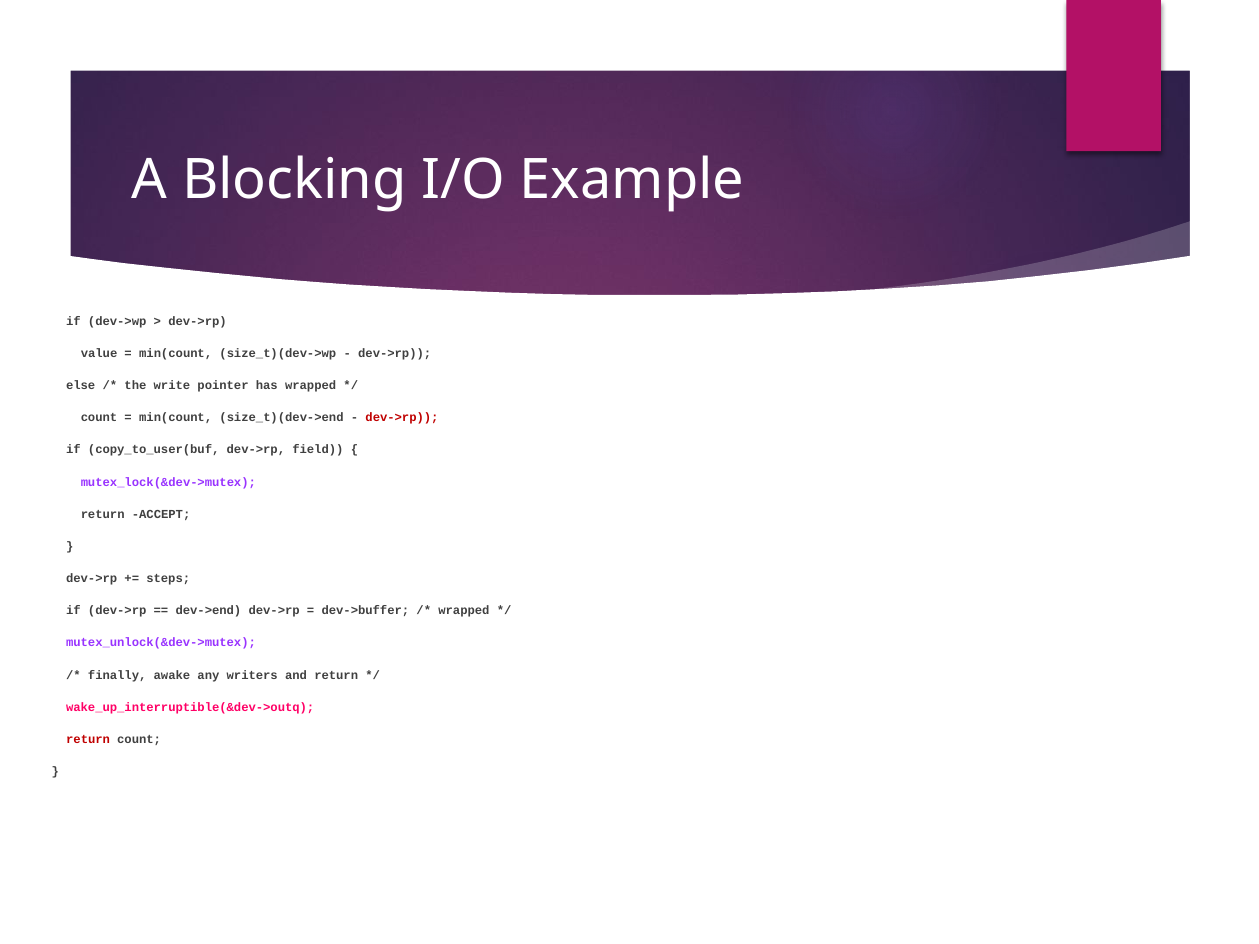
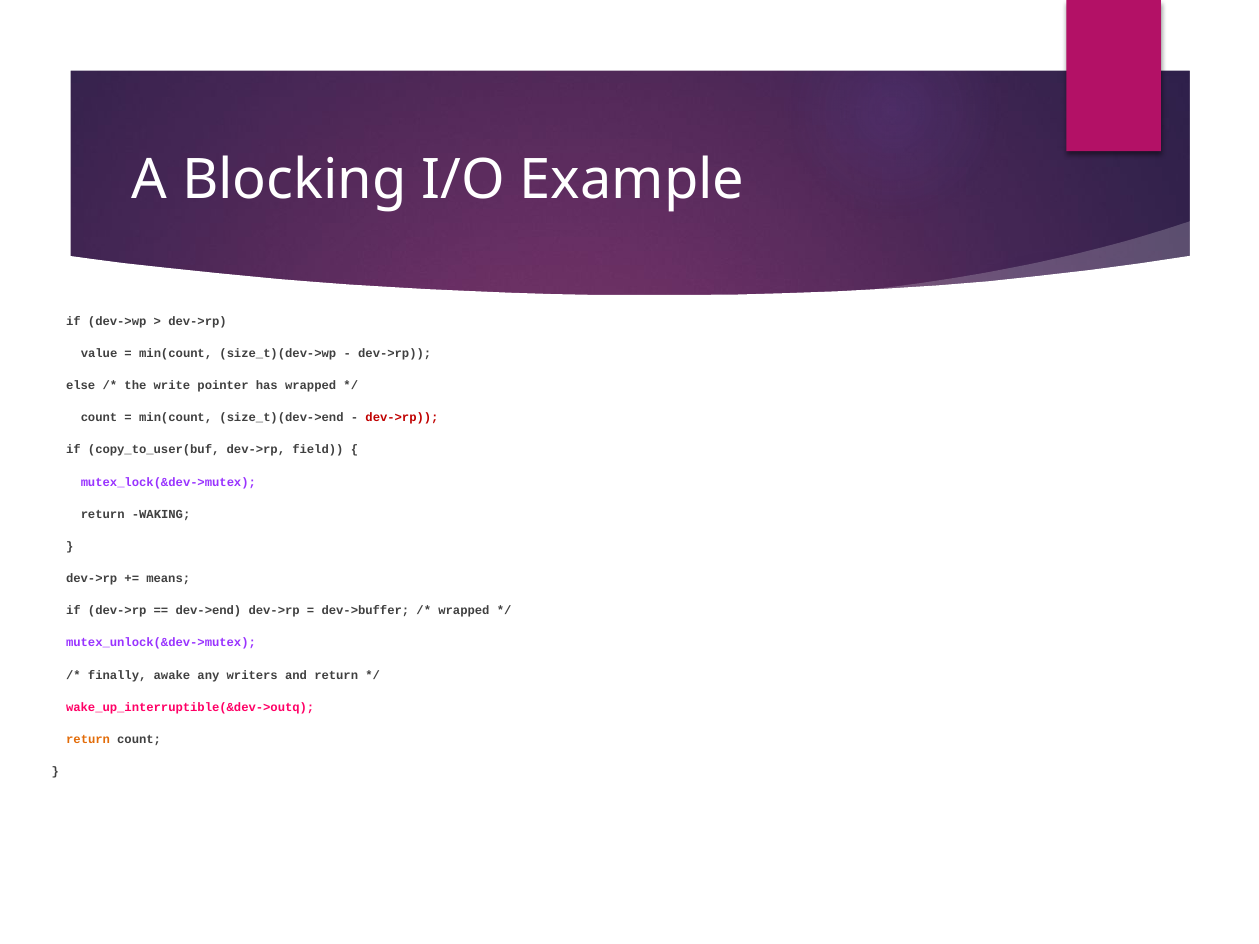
ACCEPT: ACCEPT -> WAKING (161, 514)
steps: steps -> means (168, 579)
return colour: red -> orange (88, 740)
